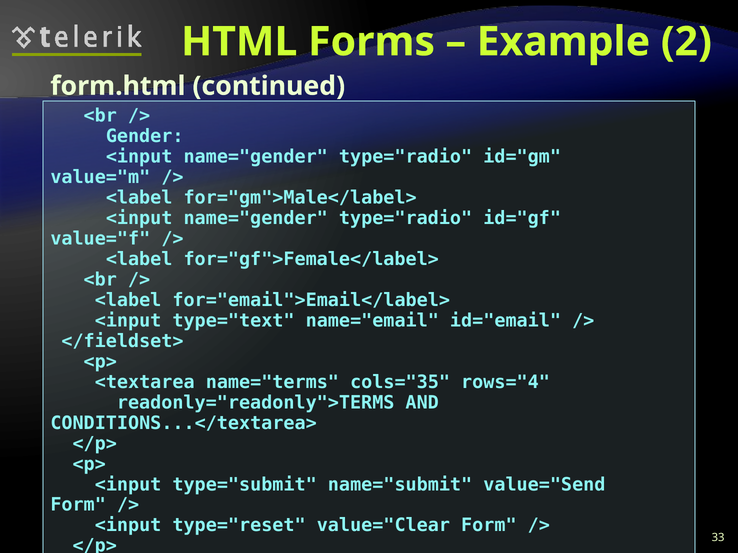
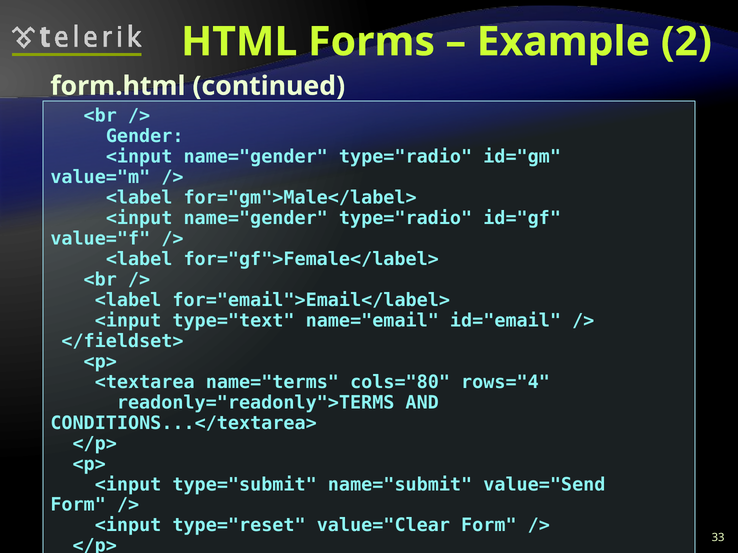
cols="35: cols="35 -> cols="80 (400, 382)
